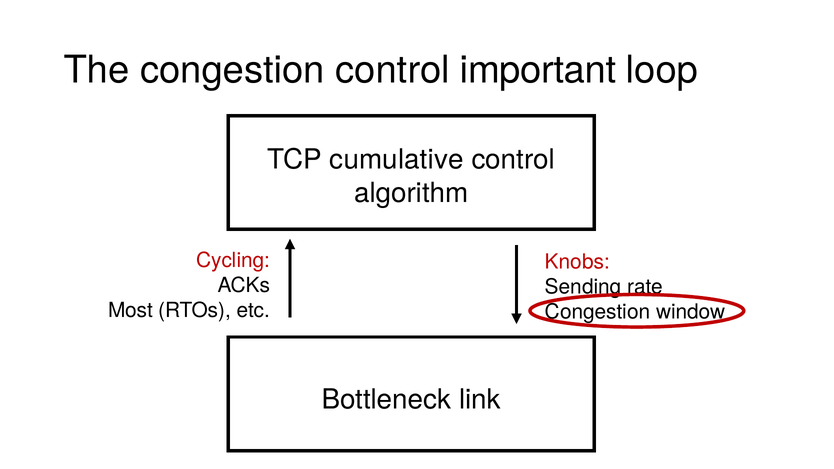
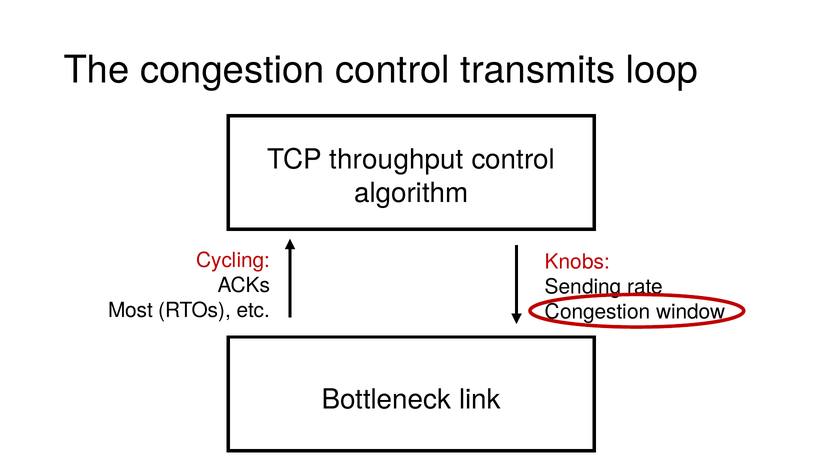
important: important -> transmits (538, 70)
cumulative: cumulative -> throughput (397, 160)
